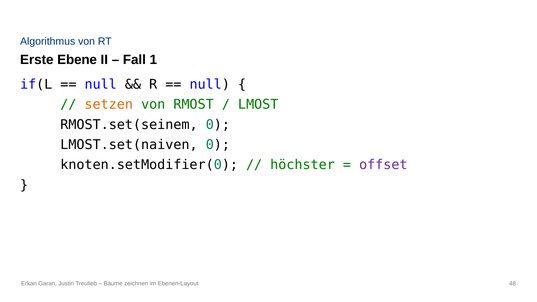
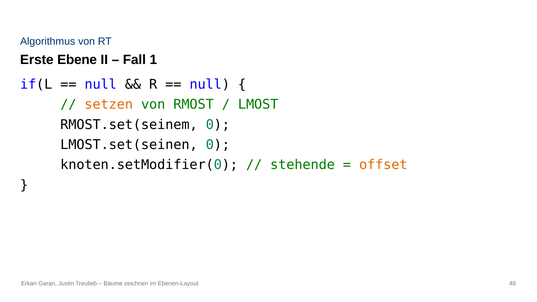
LMOST.set(naiven: LMOST.set(naiven -> LMOST.set(seinen (129, 145)
höchster: höchster -> stehende (303, 165)
offset colour: purple -> orange (383, 165)
